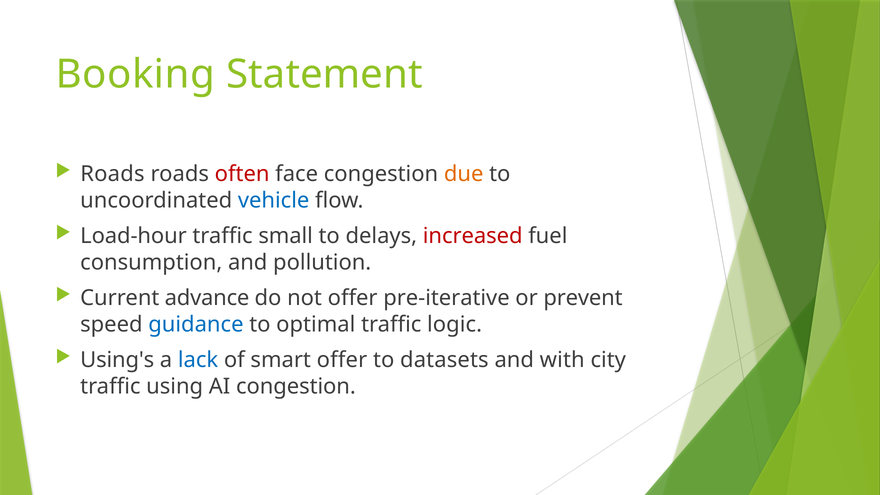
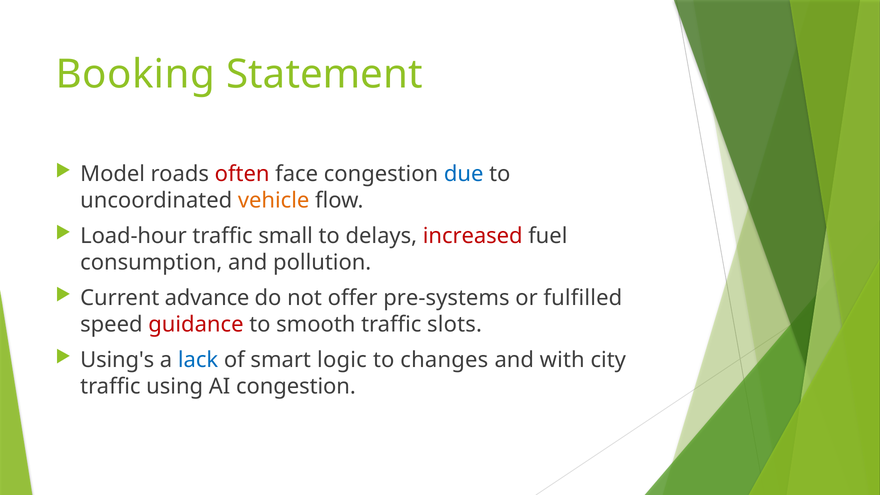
Roads: Roads -> Model (113, 174)
due colour: orange -> blue (464, 174)
vehicle colour: blue -> orange (274, 200)
pre-iterative: pre-iterative -> pre-systems (446, 298)
prevent: prevent -> fulfilled (583, 298)
guidance colour: blue -> red (196, 324)
optimal: optimal -> smooth (316, 324)
logic: logic -> slots (455, 324)
smart offer: offer -> logic (342, 360)
datasets: datasets -> changes (444, 360)
